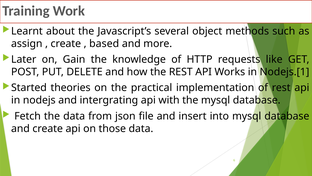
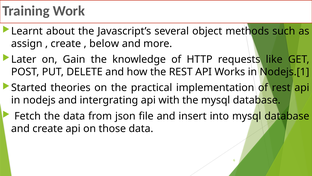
based: based -> below (104, 44)
